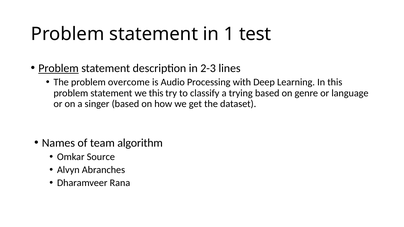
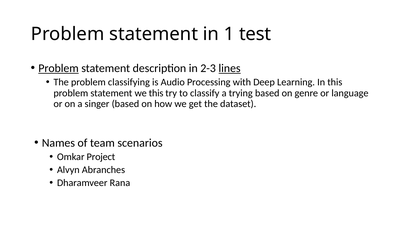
lines underline: none -> present (230, 68)
overcome: overcome -> classifying (129, 82)
algorithm: algorithm -> scenarios (140, 143)
Source: Source -> Project (101, 157)
